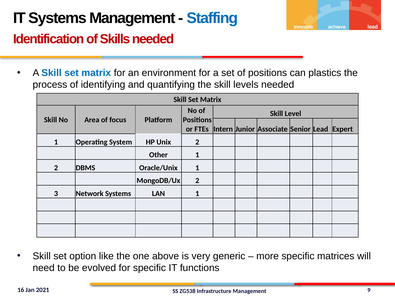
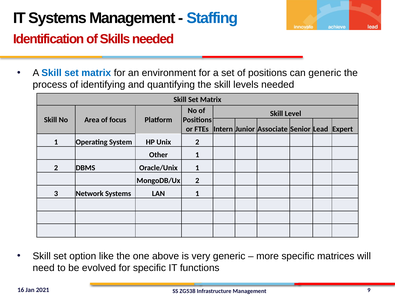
can plastics: plastics -> generic (325, 73)
